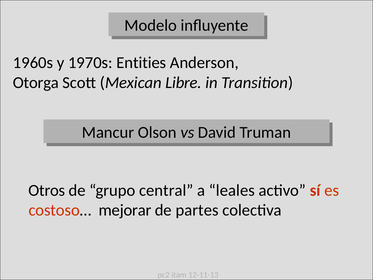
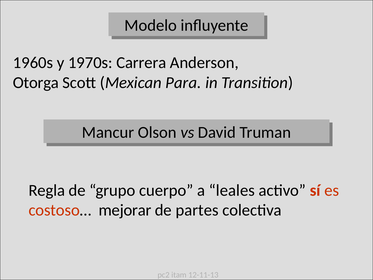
Entities: Entities -> Carrera (141, 63)
Libre: Libre -> Para (183, 83)
Otros: Otros -> Regla (47, 190)
central: central -> cuerpo (166, 190)
